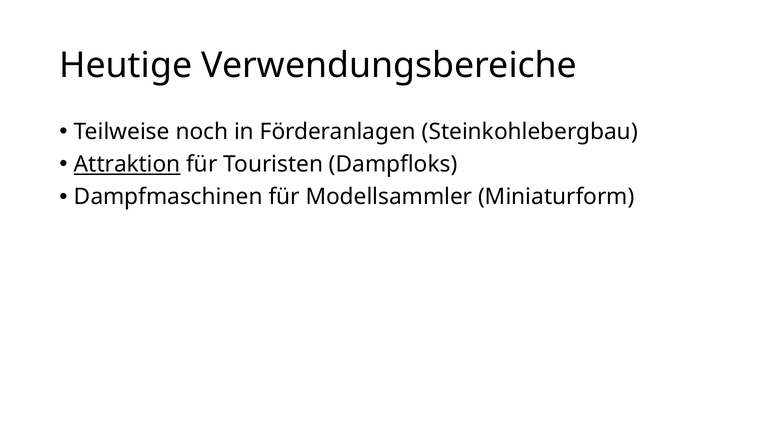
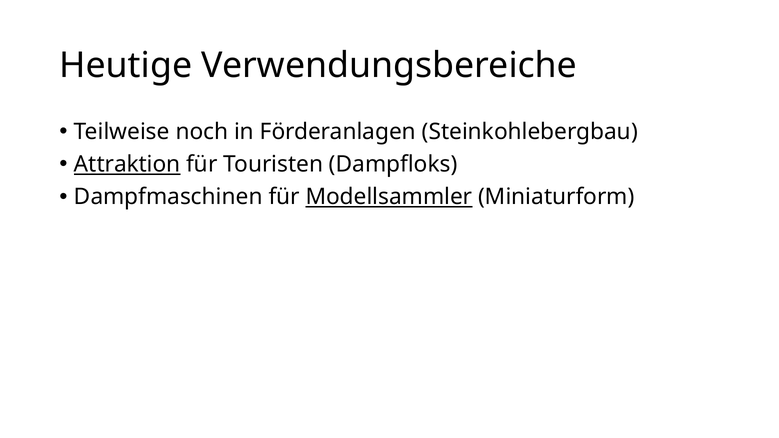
Modellsammler underline: none -> present (389, 197)
